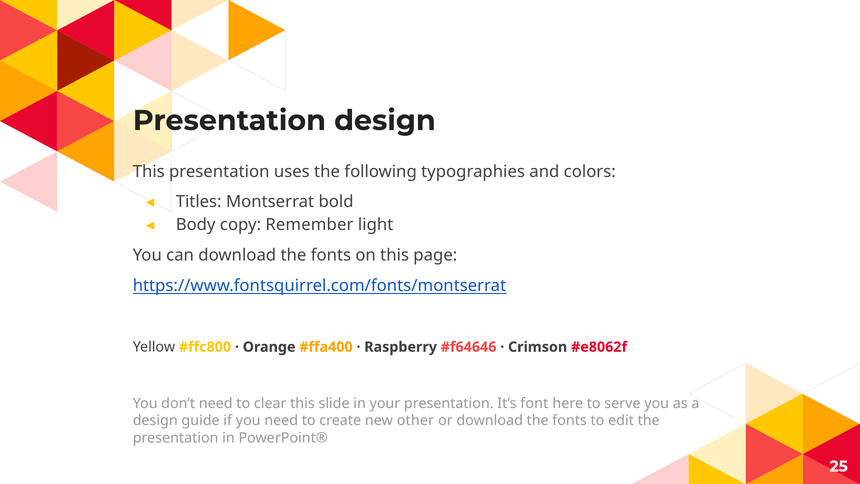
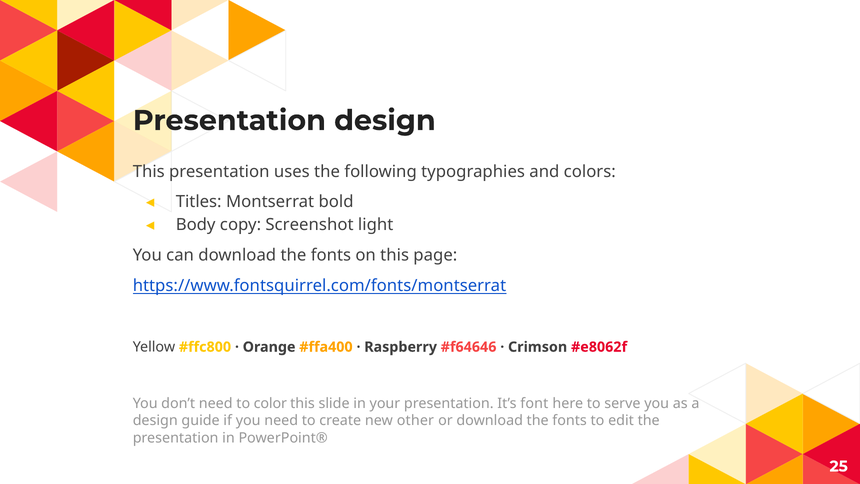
Remember: Remember -> Screenshot (309, 225)
clear: clear -> color (270, 403)
